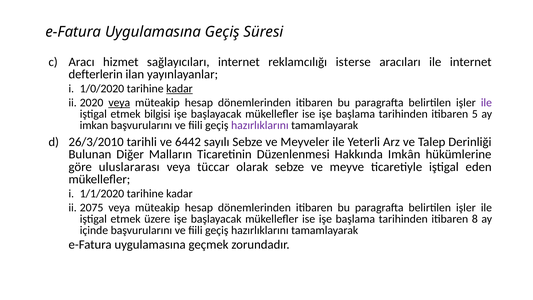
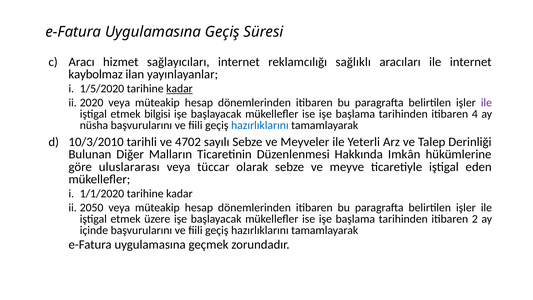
isterse: isterse -> sağlıklı (353, 62)
defterlerin: defterlerin -> kaybolmaz (96, 74)
1/0/2020: 1/0/2020 -> 1/5/2020 (102, 89)
veya underline: present -> none (119, 102)
5: 5 -> 4 (475, 114)
imkan: imkan -> nüsha (94, 125)
hazırlıklarını colour: purple -> blue (260, 125)
26/3/2010: 26/3/2010 -> 10/3/2010 (96, 142)
6442: 6442 -> 4702 (188, 142)
2075: 2075 -> 2050 (92, 207)
8: 8 -> 2 (475, 219)
